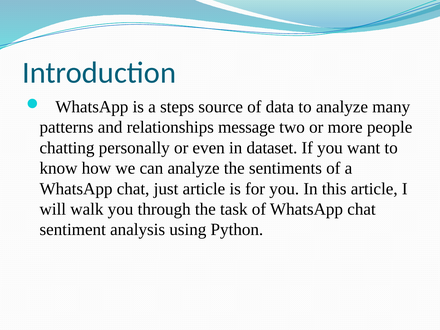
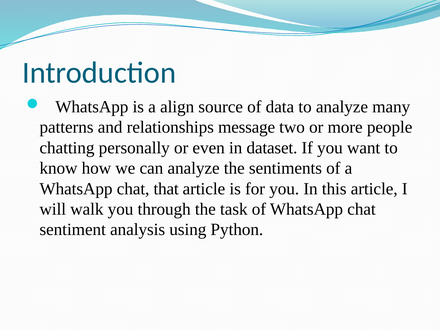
steps: steps -> align (177, 107)
just: just -> that (166, 189)
